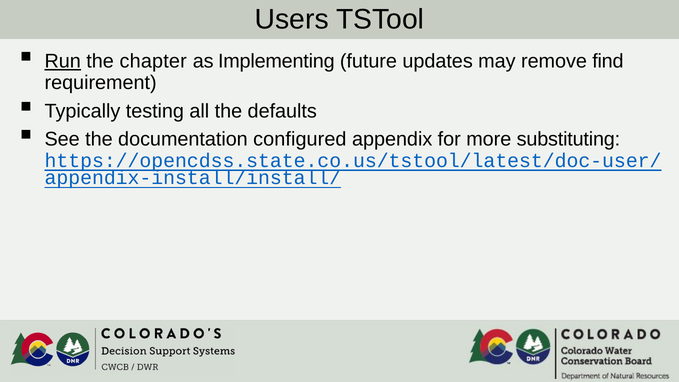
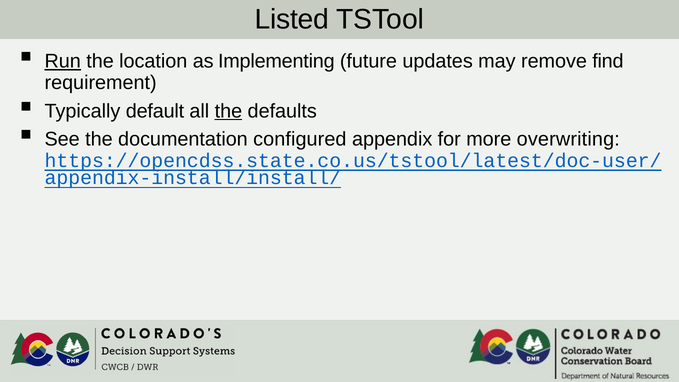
Users: Users -> Listed (292, 19)
chapter: chapter -> location (153, 61)
testing: testing -> default (155, 111)
the underline: none -> present (228, 111)
substituting: substituting -> overwriting (568, 139)
